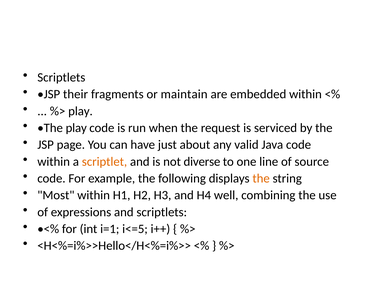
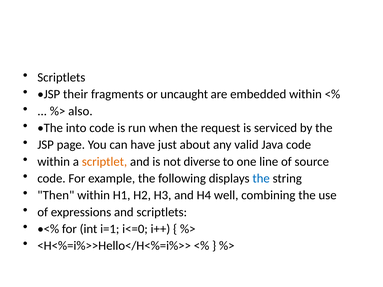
maintain: maintain -> uncaught (184, 94)
play: play -> also (80, 111)
The play: play -> into (76, 128)
the colour: orange -> blue (261, 179)
Most: Most -> Then (56, 195)
i<=5: i<=5 -> i<=0 (135, 229)
